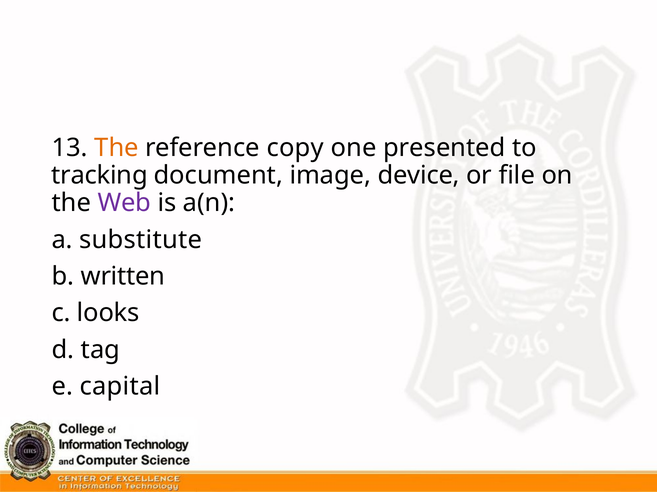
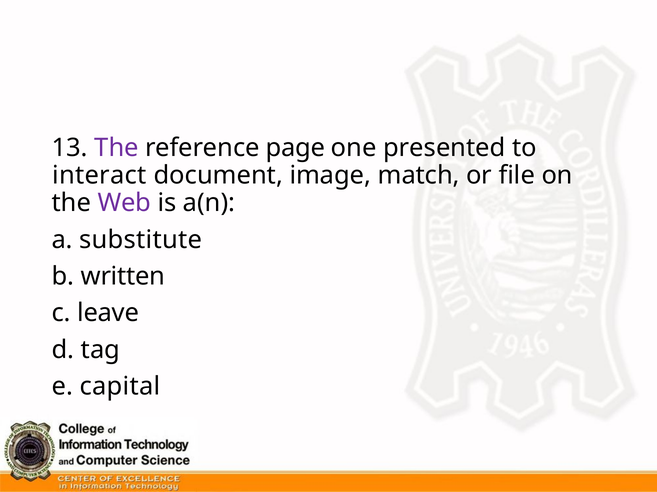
The colour: orange -> purple (117, 148)
copy: copy -> page (295, 148)
tracking: tracking -> interact (99, 176)
device: device -> match (419, 176)
looks: looks -> leave (108, 313)
